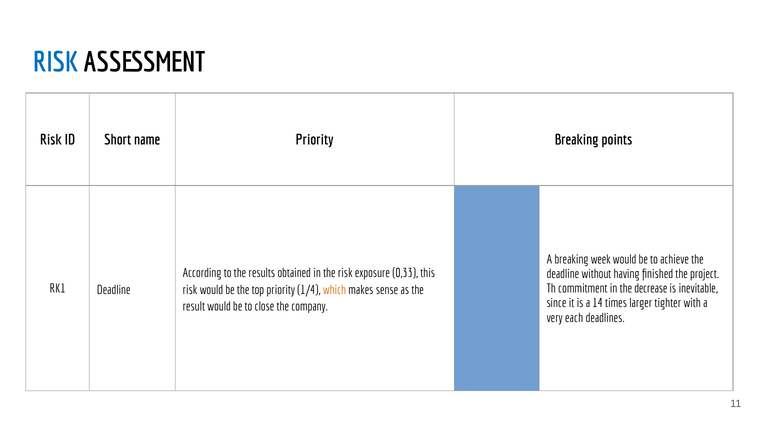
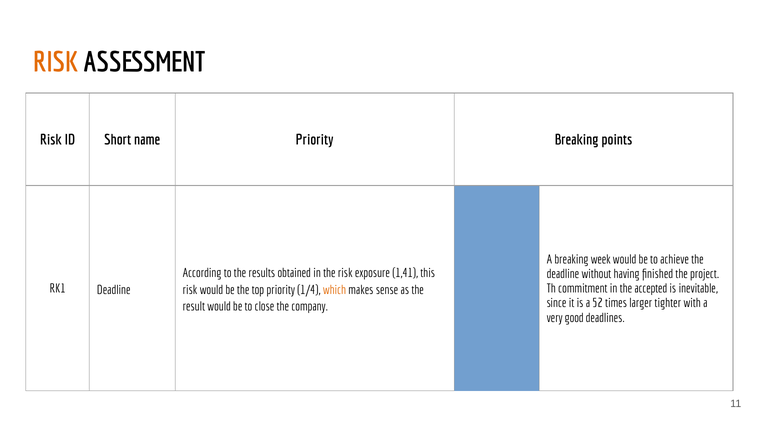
RISK colour: blue -> orange (56, 62)
0,33: 0,33 -> 1,41 (405, 273)
decrease: decrease -> accepted (651, 289)
14: 14 -> 52 (598, 303)
each: each -> good (574, 318)
